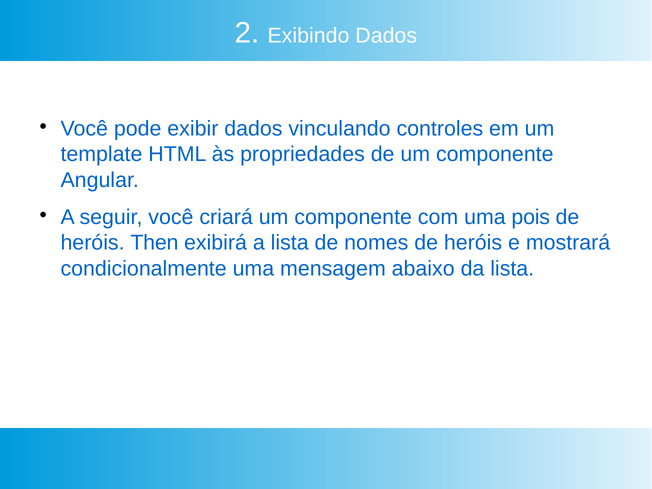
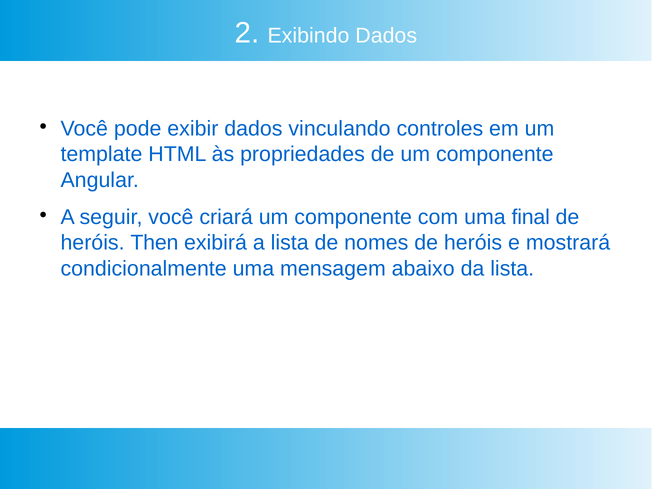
pois: pois -> final (531, 217)
